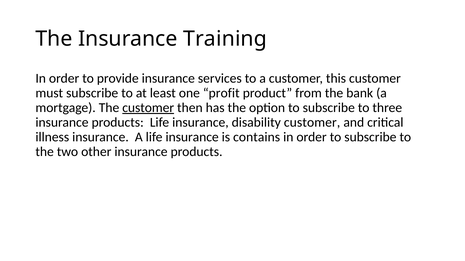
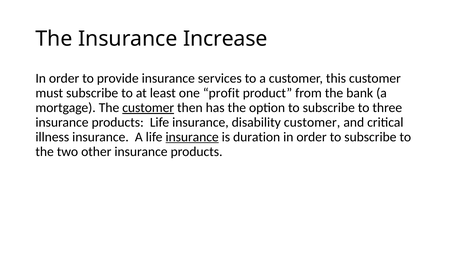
Training: Training -> Increase (225, 39)
insurance underline: none -> present (192, 137)
contains: contains -> duration (257, 137)
